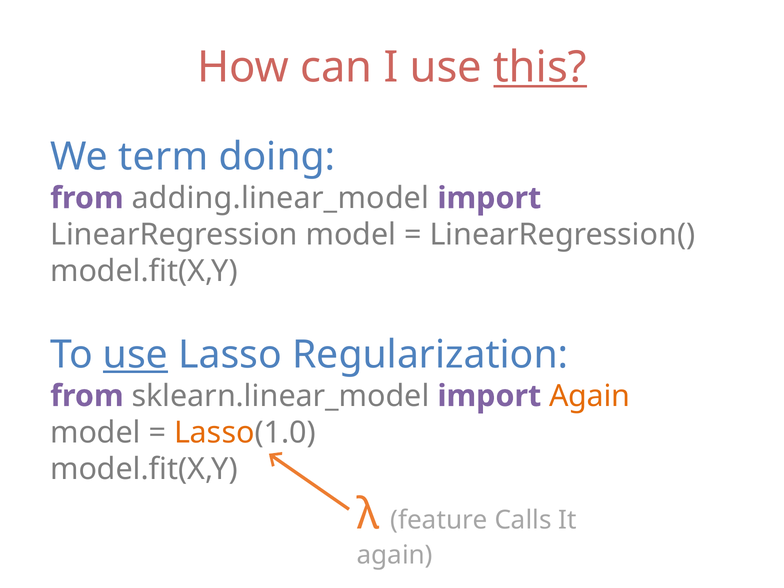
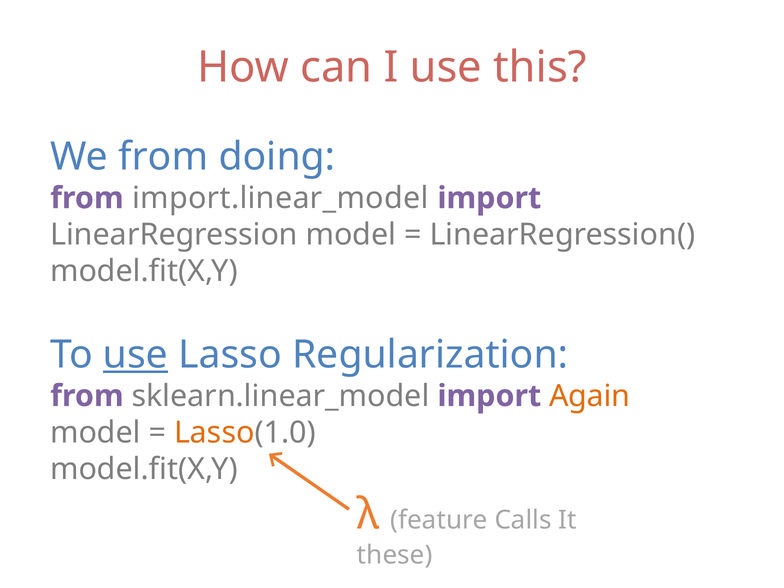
this underline: present -> none (540, 68)
We term: term -> from (163, 157)
adding.linear_model: adding.linear_model -> import.linear_model (280, 198)
again: again -> these (395, 555)
